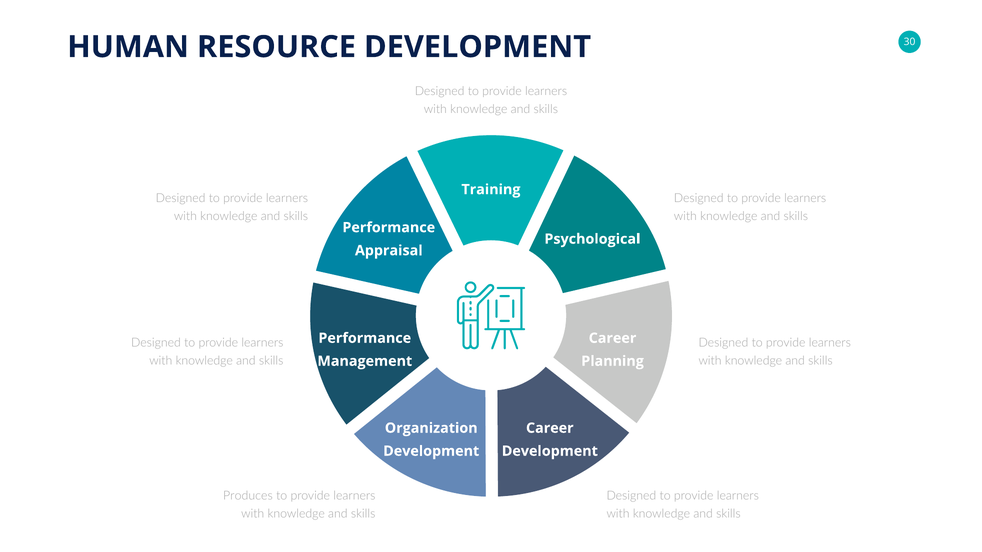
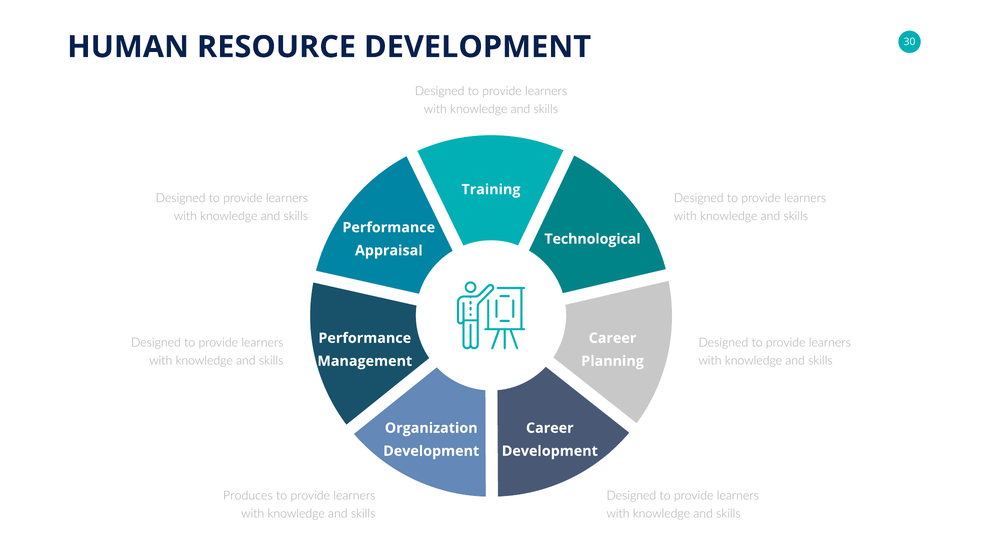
Psychological: Psychological -> Technological (592, 239)
